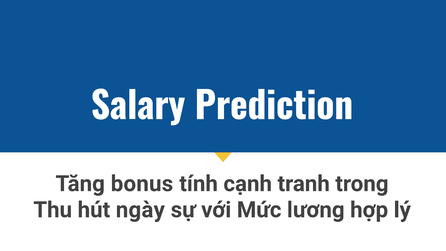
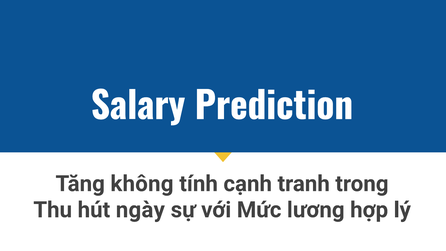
bonus: bonus -> không (142, 184)
